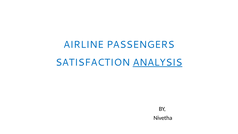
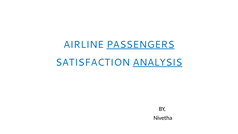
PASSENGERS underline: none -> present (141, 45)
